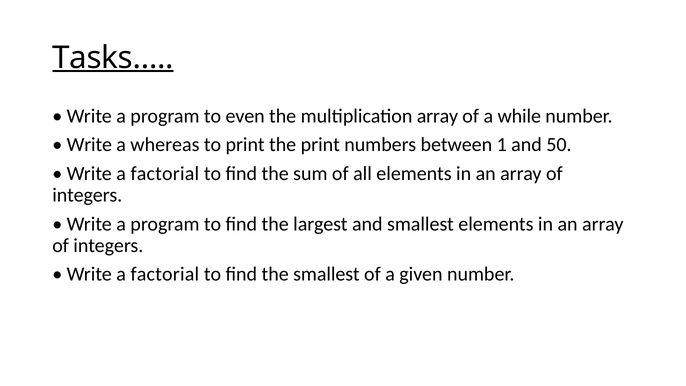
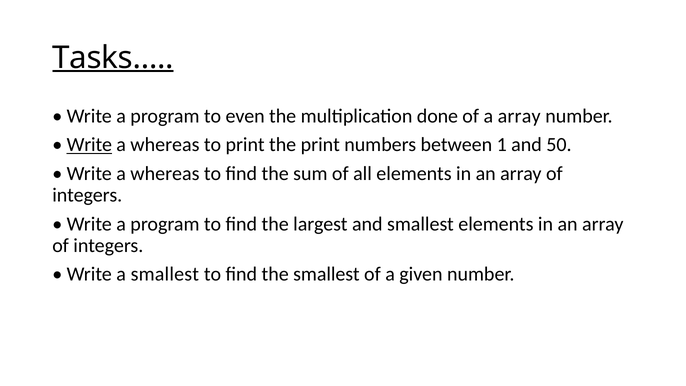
multiplication array: array -> done (437, 116)
a while: while -> array (519, 116)
Write underline: none -> present (89, 145)
factorial: factorial -> whereas (165, 174)
factorial: factorial -> smallest (165, 274)
